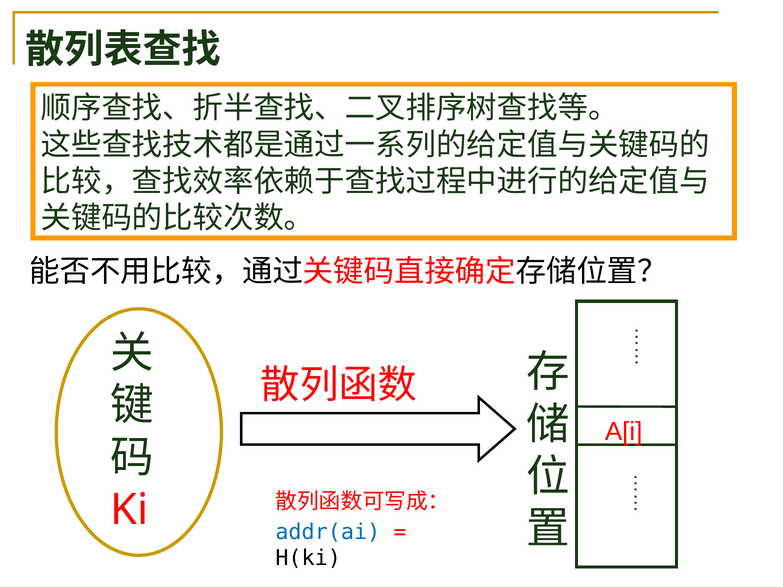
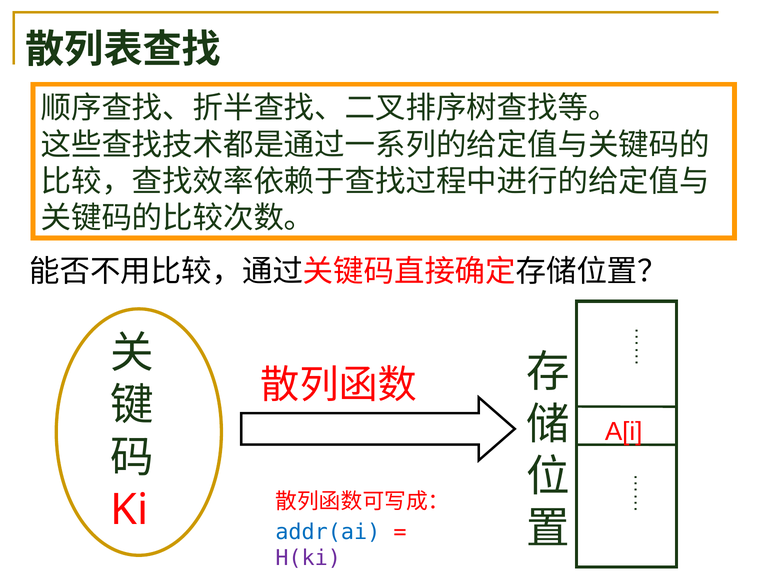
H(ki colour: black -> purple (308, 558)
